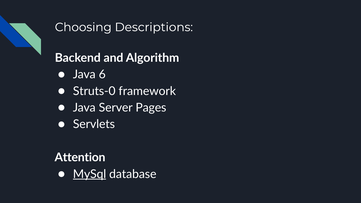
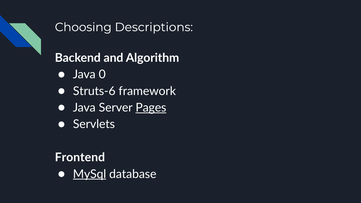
6: 6 -> 0 (102, 74)
Struts-0: Struts-0 -> Struts-6 (94, 91)
Pages underline: none -> present (151, 108)
Attention: Attention -> Frontend (80, 157)
